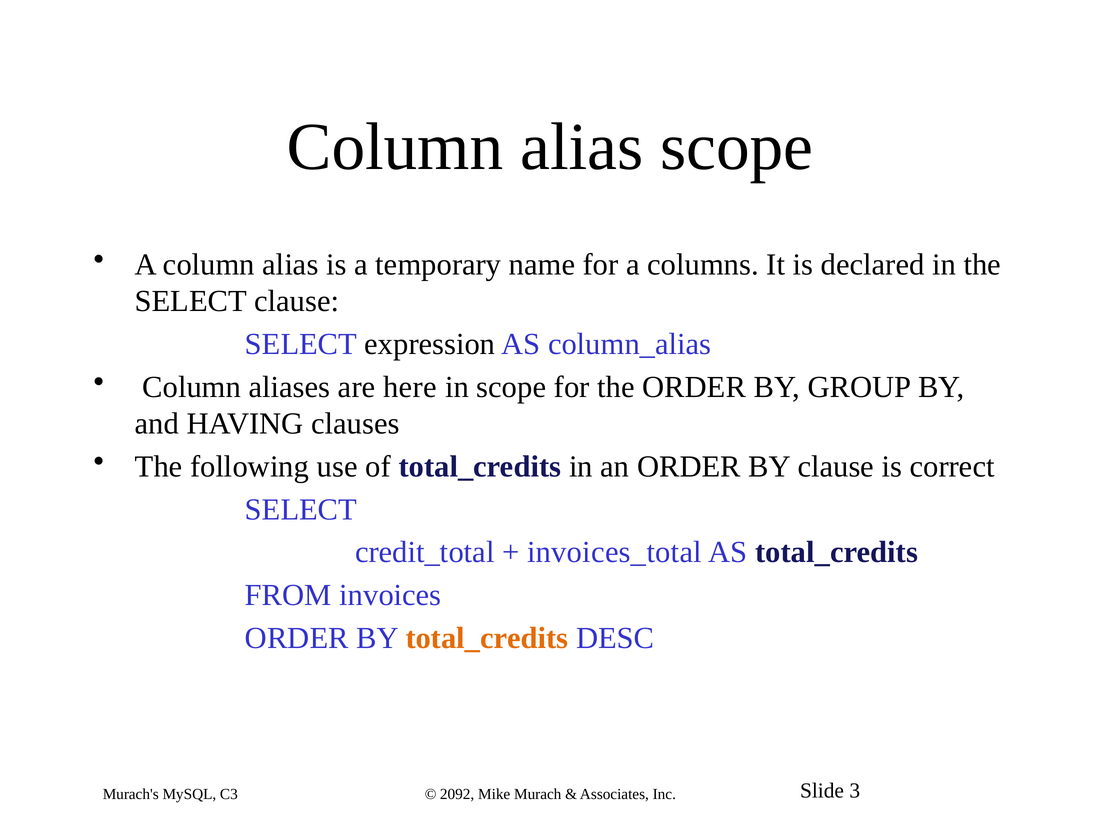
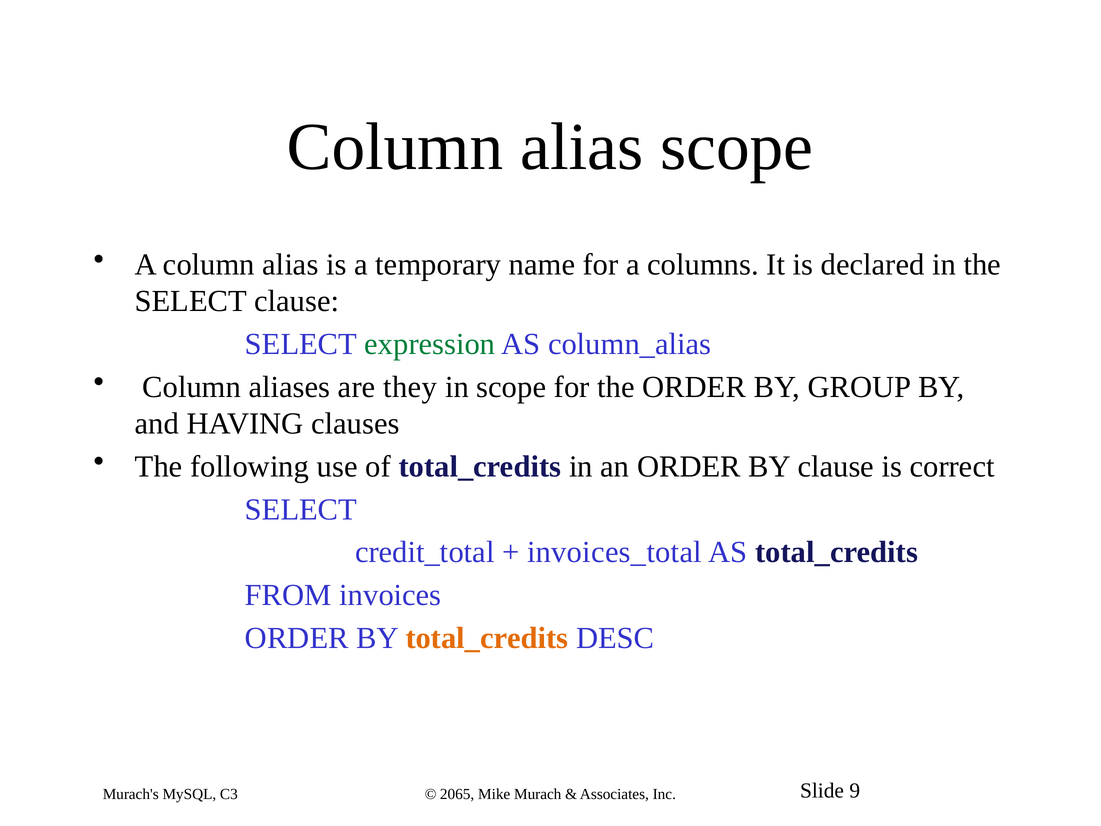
expression colour: black -> green (430, 344)
here: here -> they (410, 387)
2092: 2092 -> 2065 (457, 794)
3: 3 -> 9 (855, 791)
